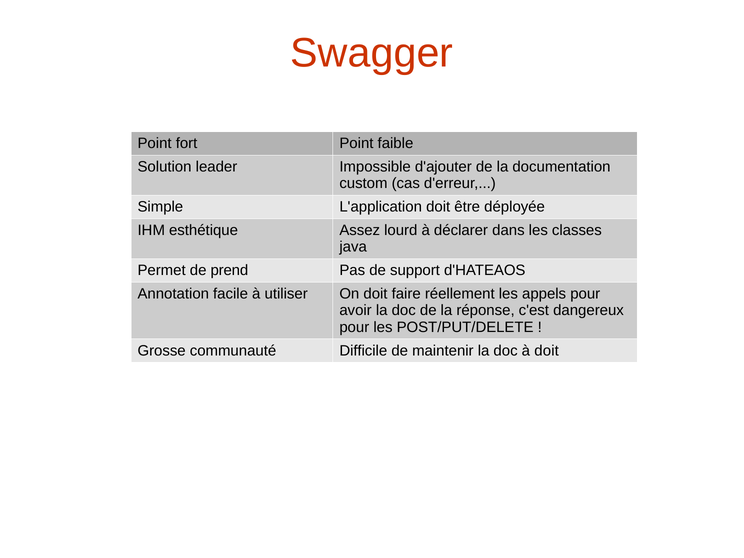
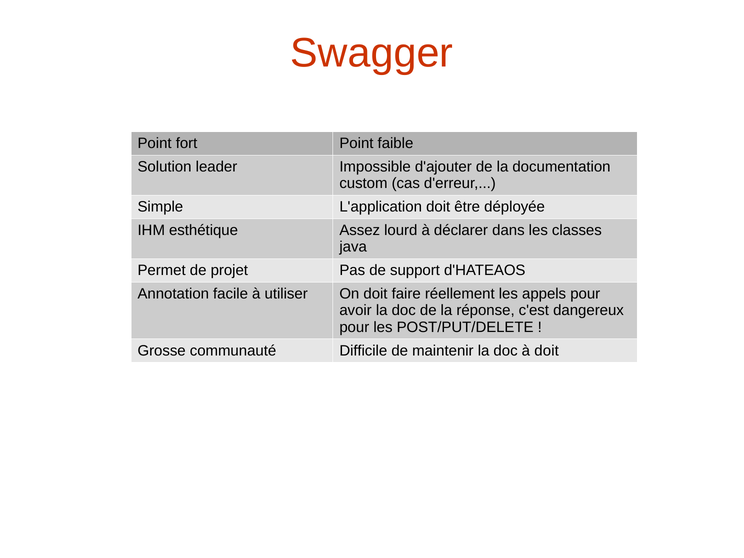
prend: prend -> projet (229, 270)
